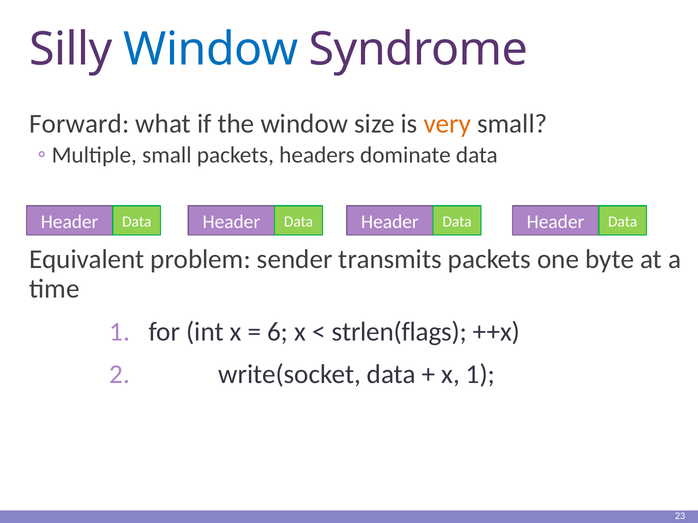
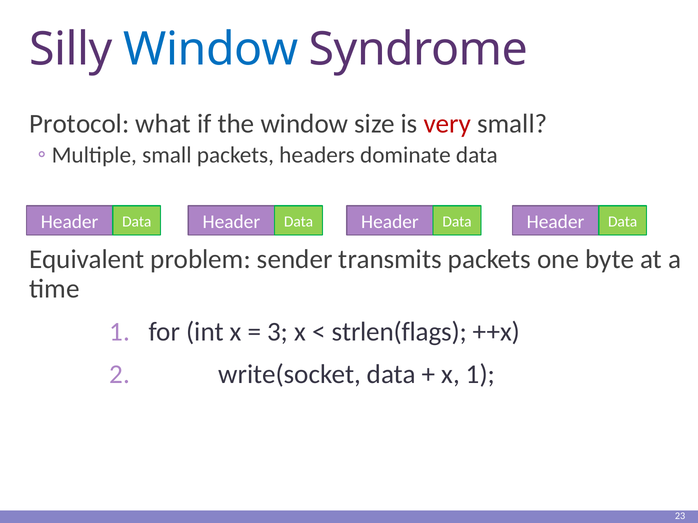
Forward: Forward -> Protocol (79, 124)
very colour: orange -> red (447, 124)
6: 6 -> 3 (278, 332)
